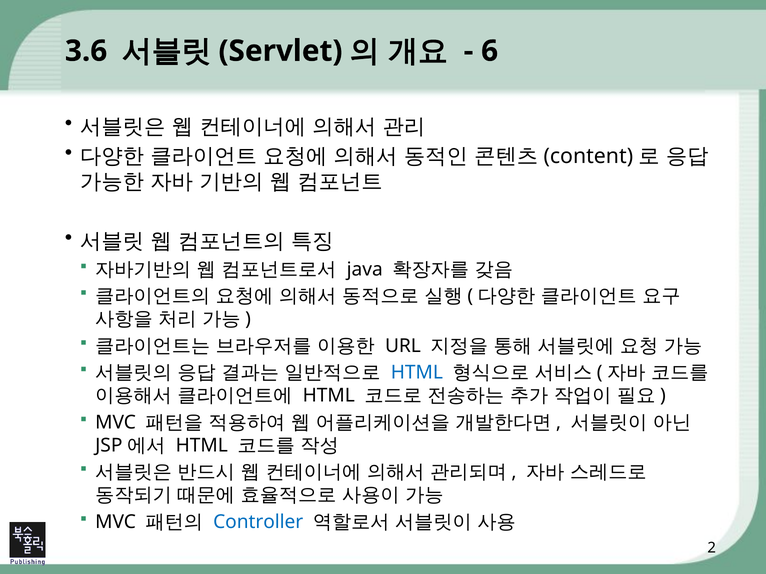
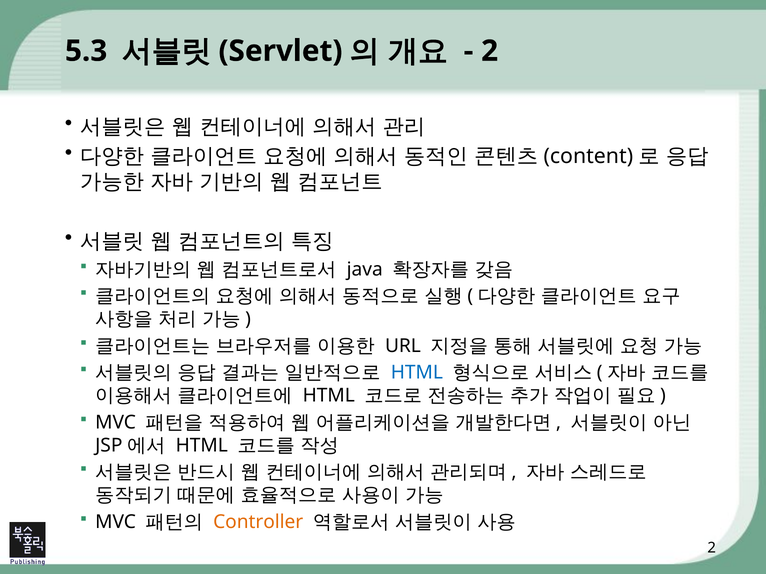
3.6: 3.6 -> 5.3 (86, 51)
6: 6 -> 2 (490, 51)
Controller colour: blue -> orange (258, 522)
